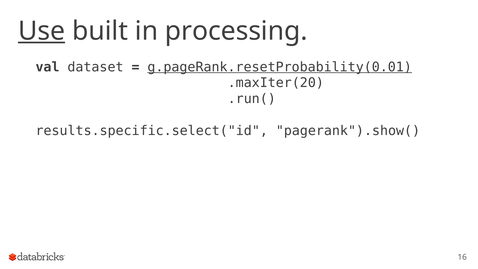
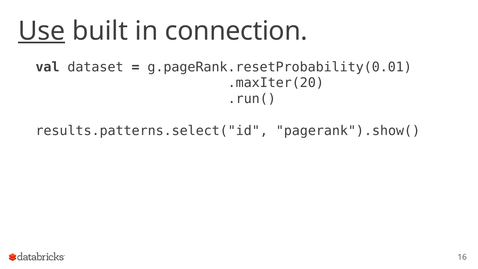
processing: processing -> connection (236, 31)
g.pageRank.resetProbability(0.01 underline: present -> none (280, 67)
results.specific.select("id: results.specific.select("id -> results.patterns.select("id (152, 131)
